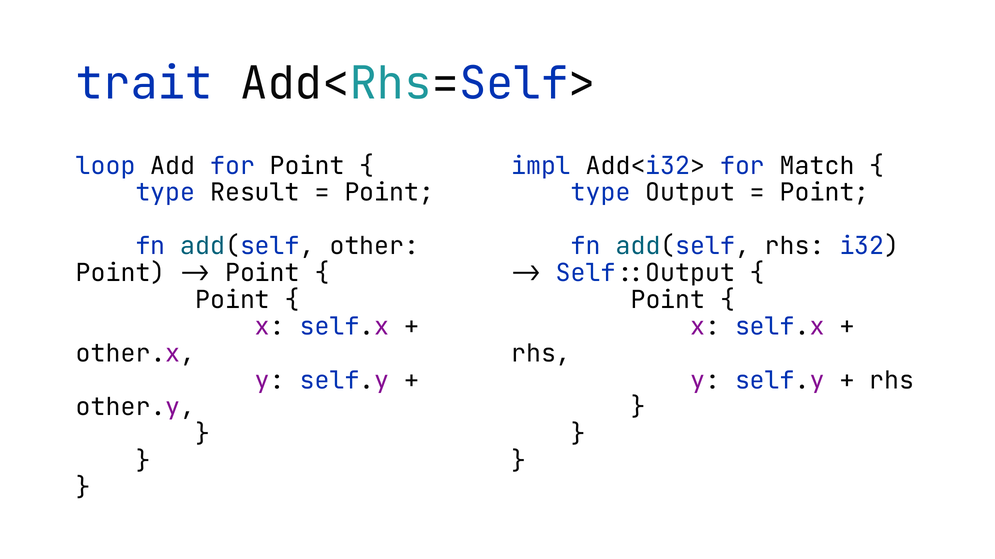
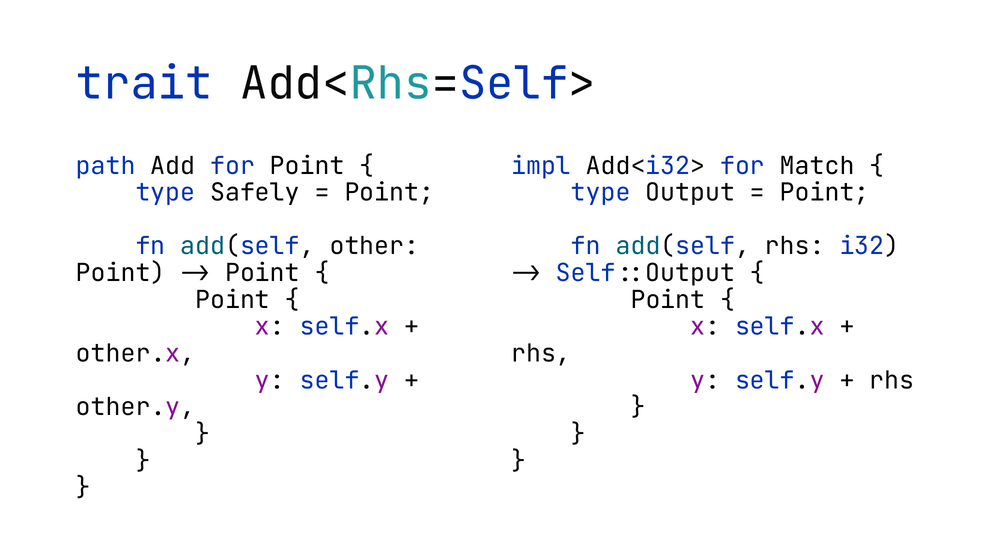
loop: loop -> path (106, 166)
Result: Result -> Safely (255, 193)
